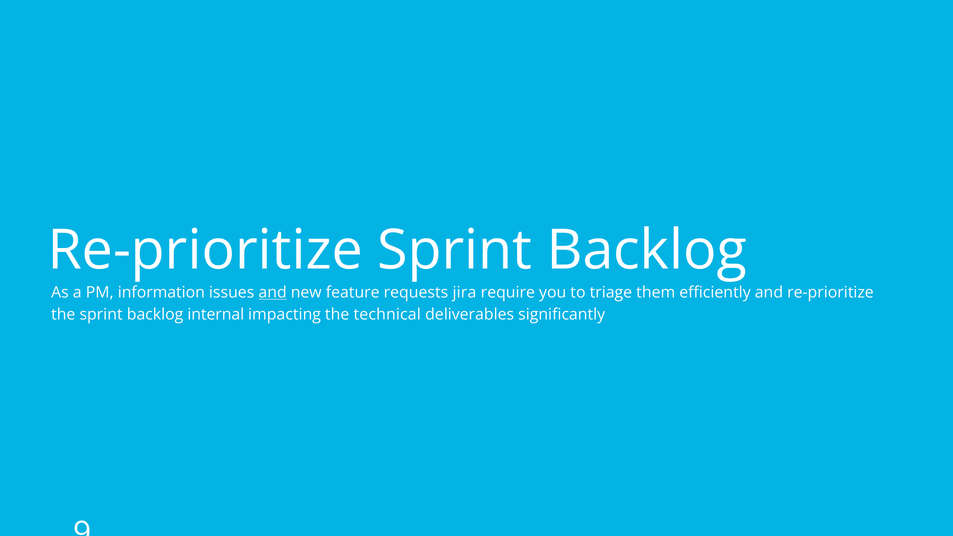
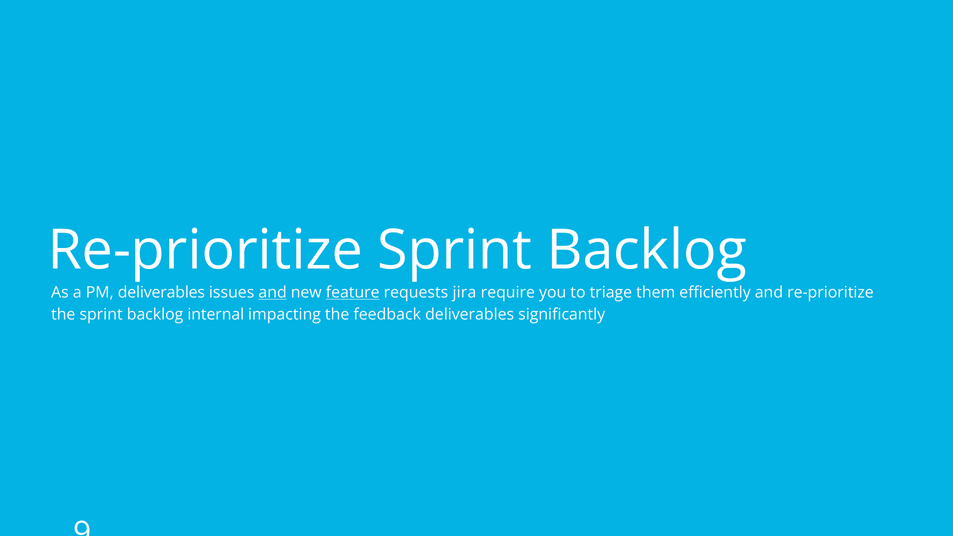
PM information: information -> deliverables (161, 292)
feature underline: none -> present (353, 292)
technical: technical -> feedback (387, 314)
